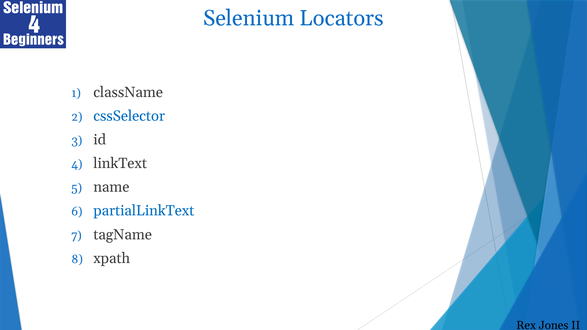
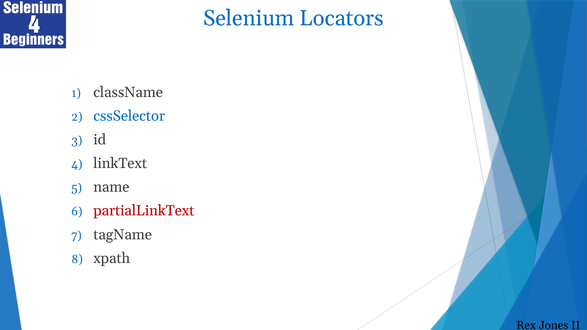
partialLinkText colour: blue -> red (144, 211)
